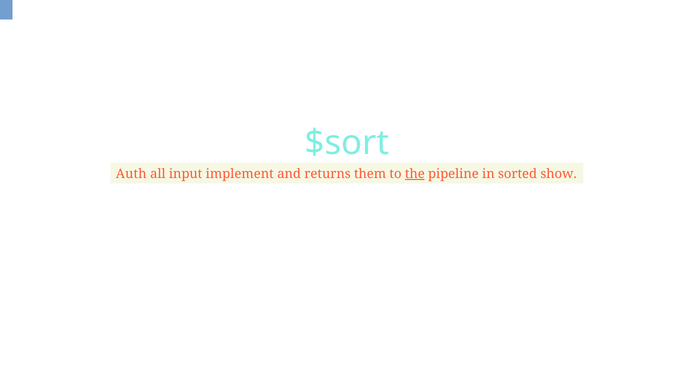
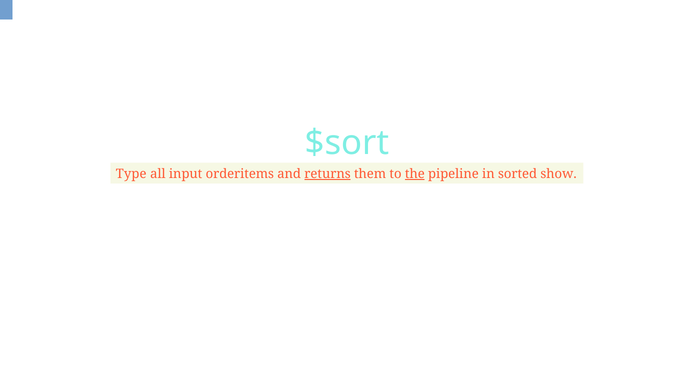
Auth: Auth -> Type (131, 174)
implement: implement -> orderitems (240, 174)
returns underline: none -> present (328, 174)
